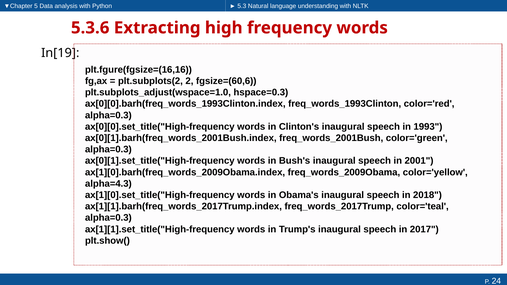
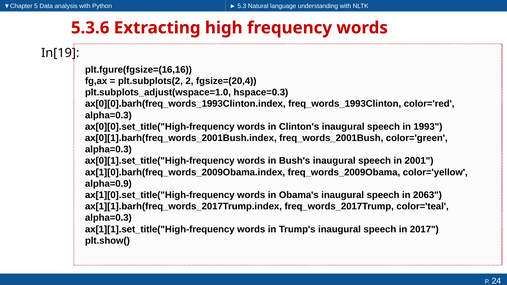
fgsize=(60,6: fgsize=(60,6 -> fgsize=(20,4 (226, 81)
alpha=4.3: alpha=4.3 -> alpha=0.9 (108, 184)
2018: 2018 -> 2063 (427, 195)
